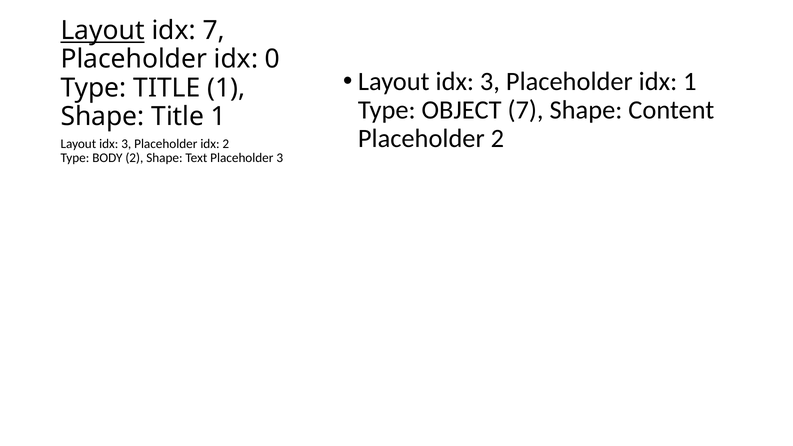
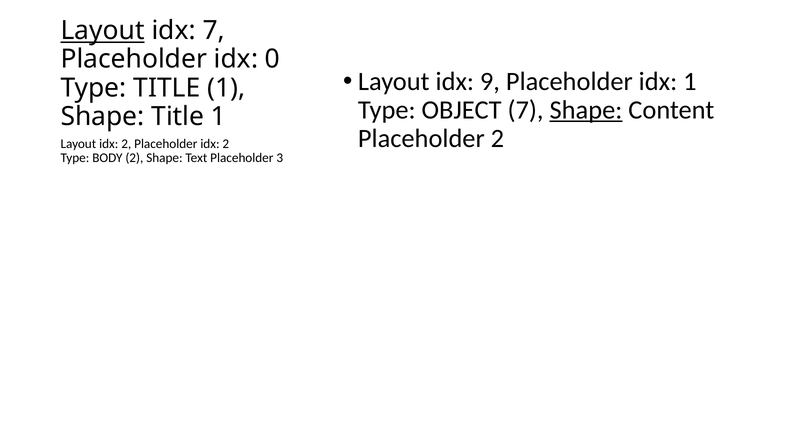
3: 3 -> 9 (490, 81)
Shape underline: none -> present (586, 110)
3: 3 -> 2 (126, 144)
